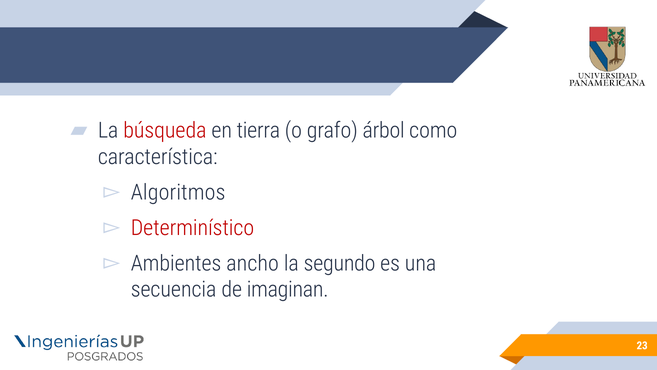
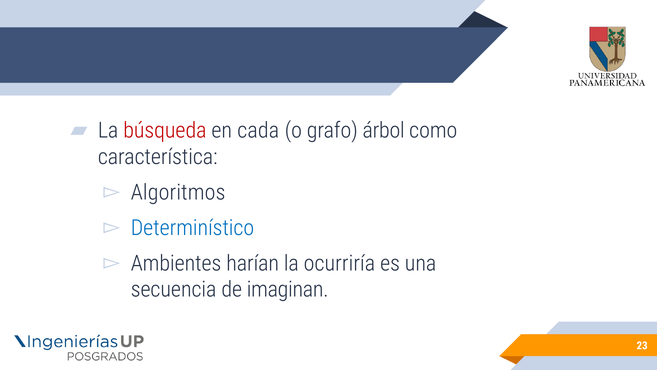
tierra: tierra -> cada (258, 131)
Determinístico colour: red -> blue (192, 228)
ancho: ancho -> harían (253, 263)
segundo: segundo -> ocurriría (339, 263)
